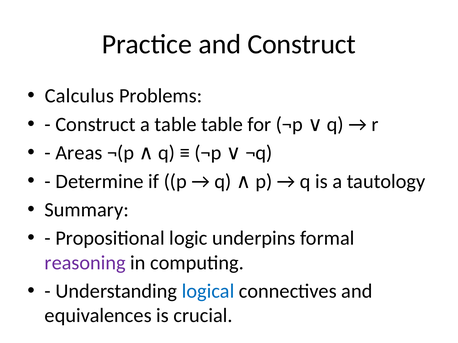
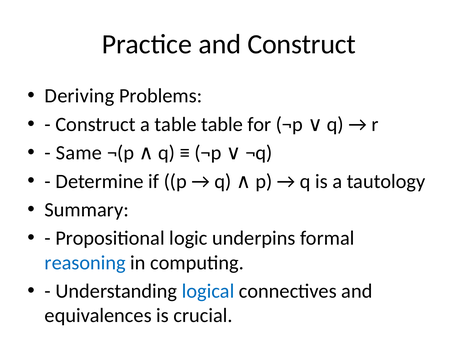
Calculus: Calculus -> Deriving (79, 96)
Areas: Areas -> Same (79, 153)
reasoning colour: purple -> blue (85, 263)
